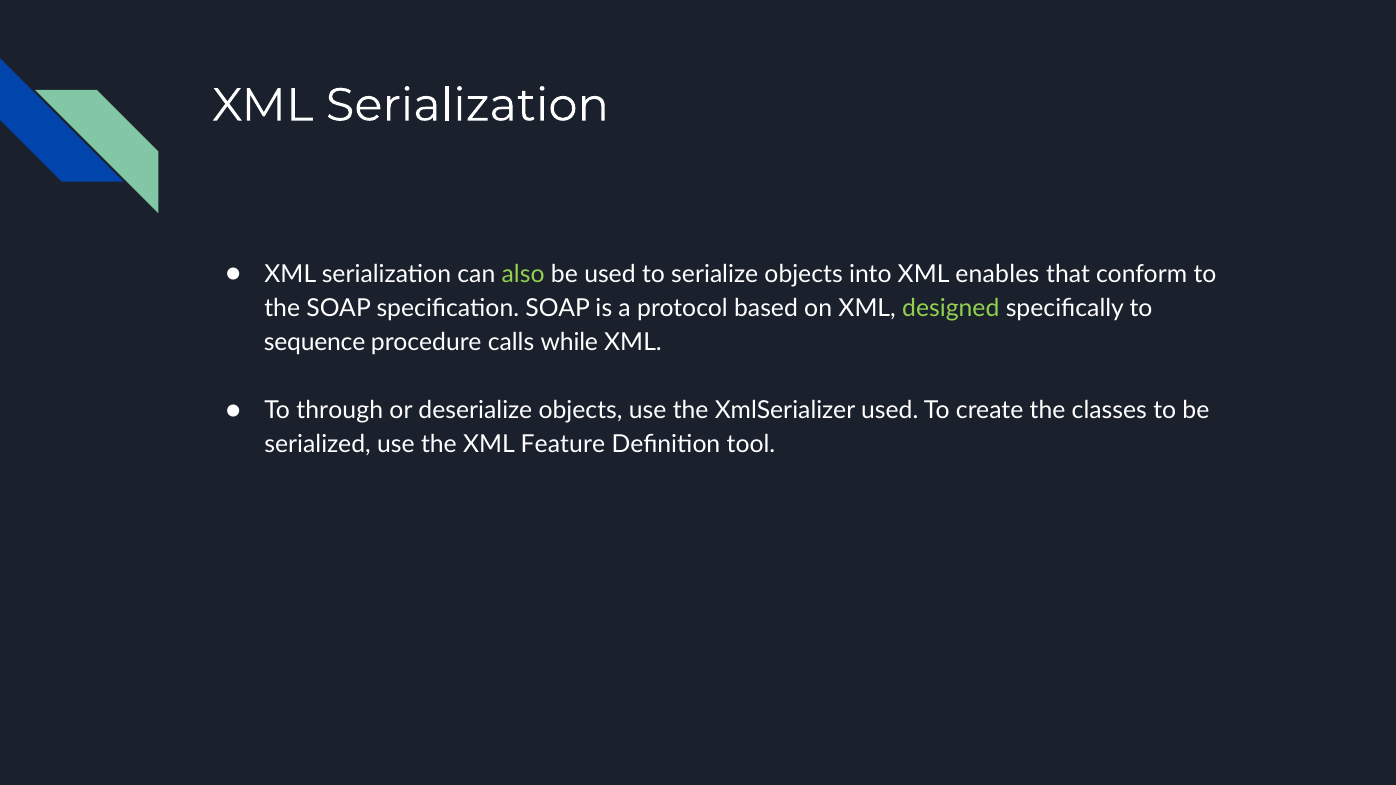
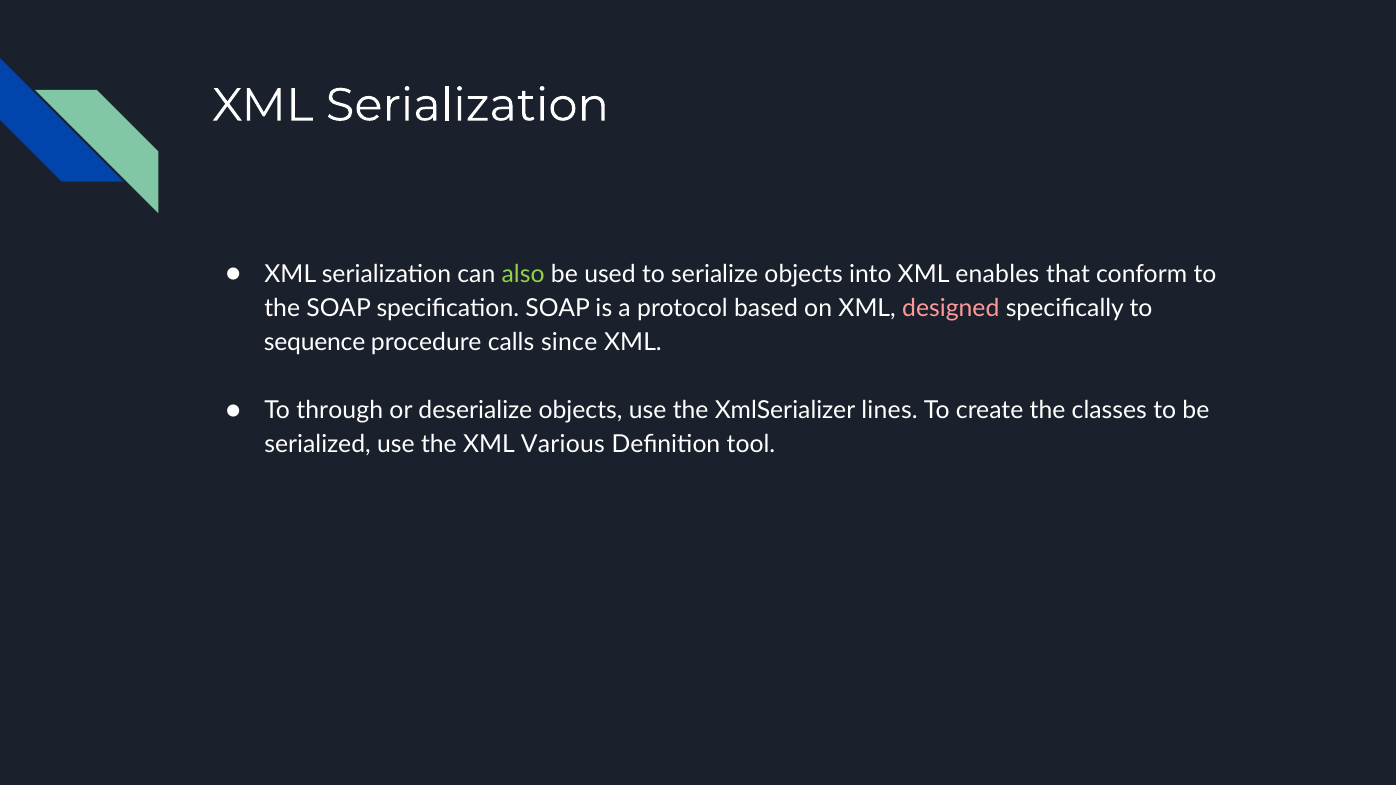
designed colour: light green -> pink (951, 308)
while: while -> since (569, 342)
XmlSerializer used: used -> lines (890, 411)
Feature: Feature -> Various (563, 445)
